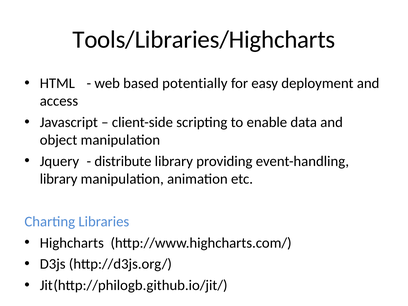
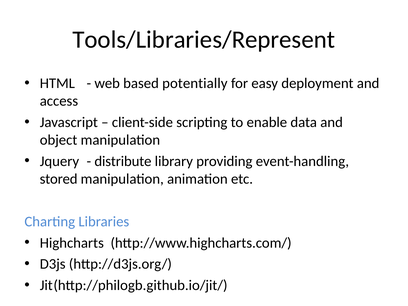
Tools/Libraries/Highcharts: Tools/Libraries/Highcharts -> Tools/Libraries/Represent (204, 39)
library: library -> stored (59, 179)
